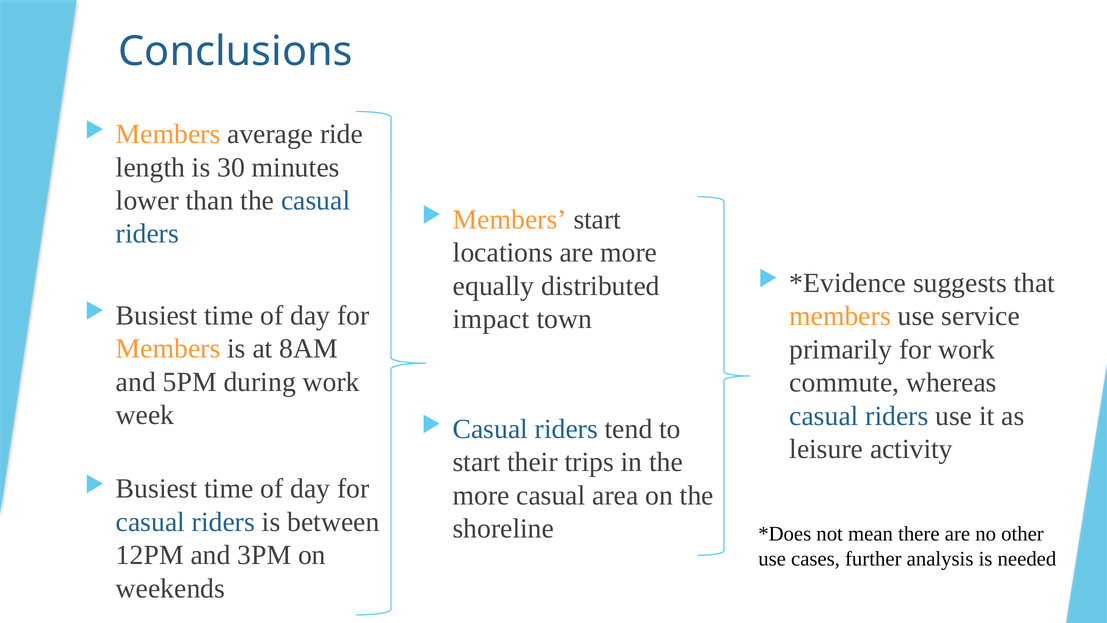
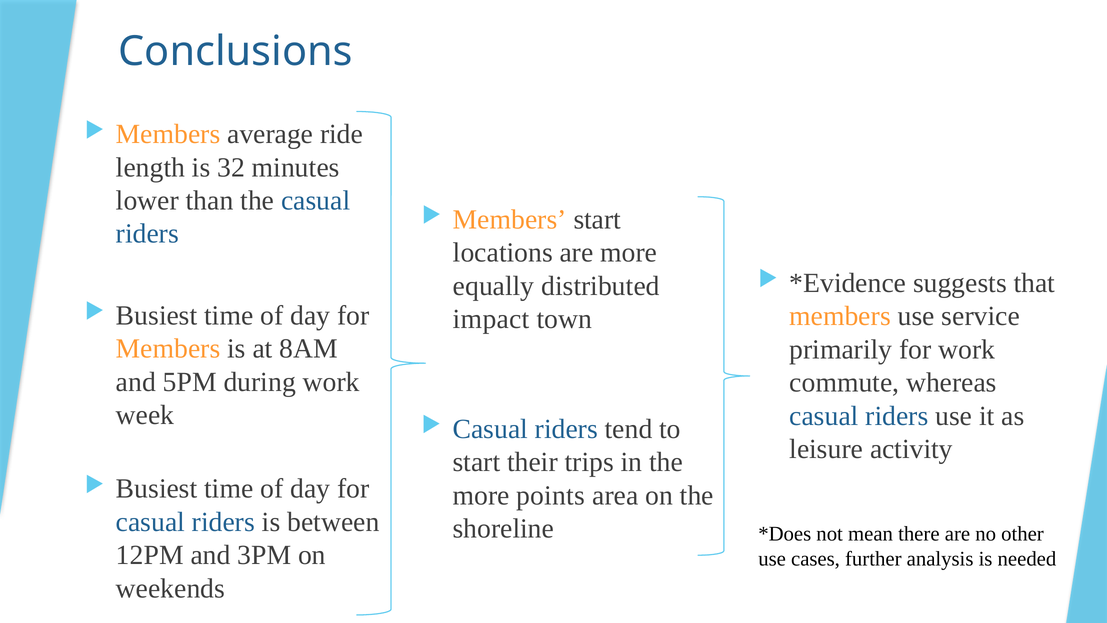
30: 30 -> 32 (231, 167)
more casual: casual -> points (551, 495)
